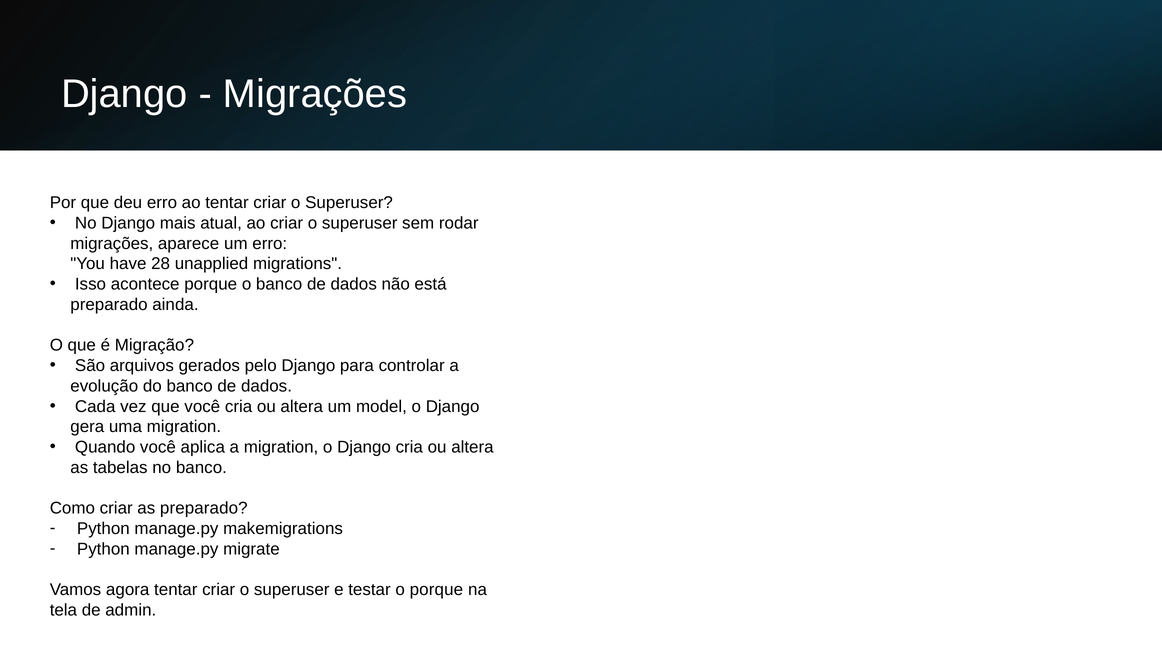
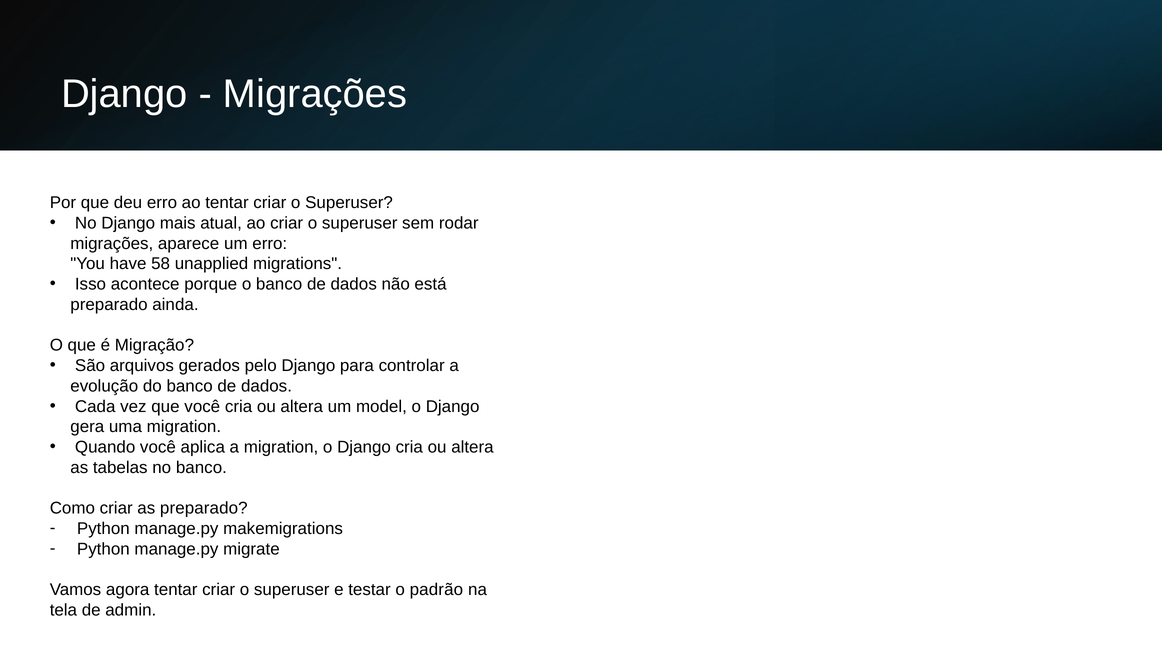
28: 28 -> 58 (161, 264)
o porque: porque -> padrão (436, 589)
